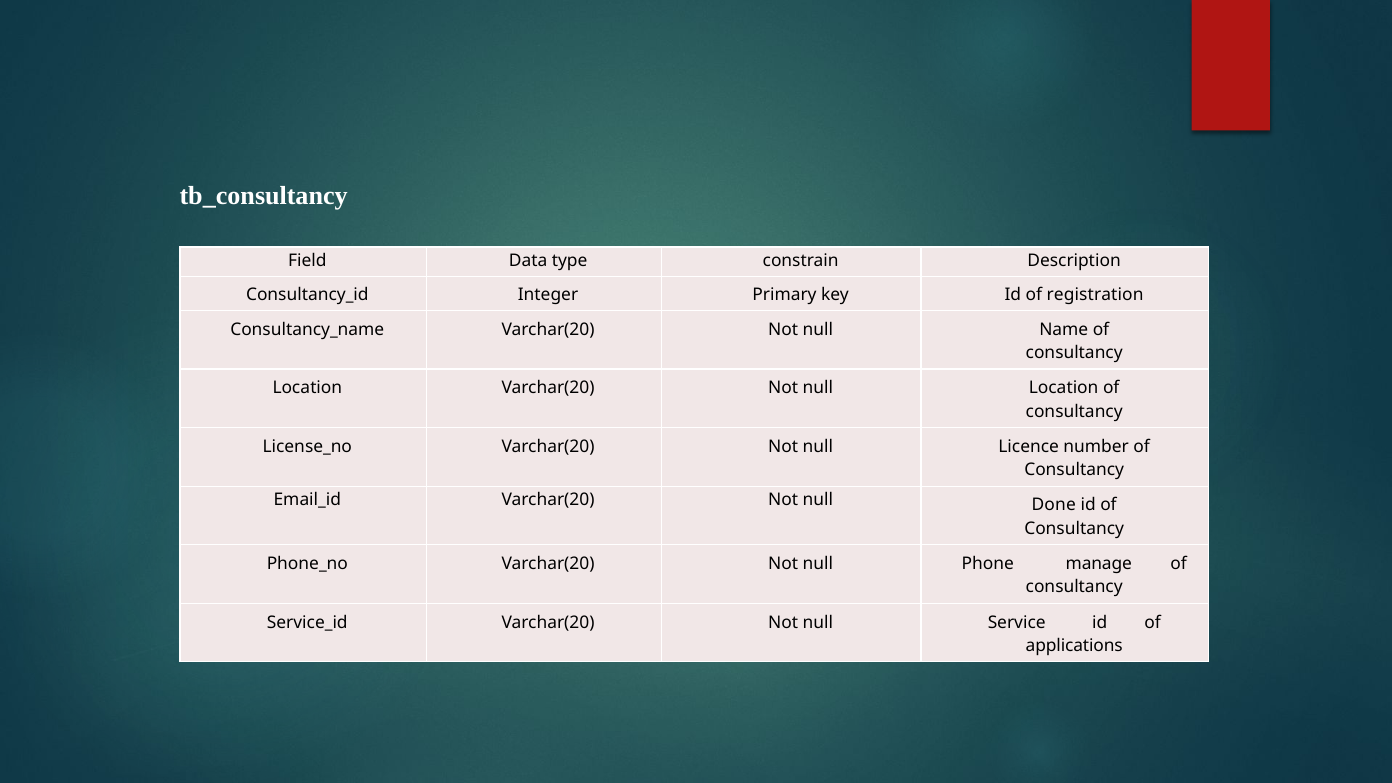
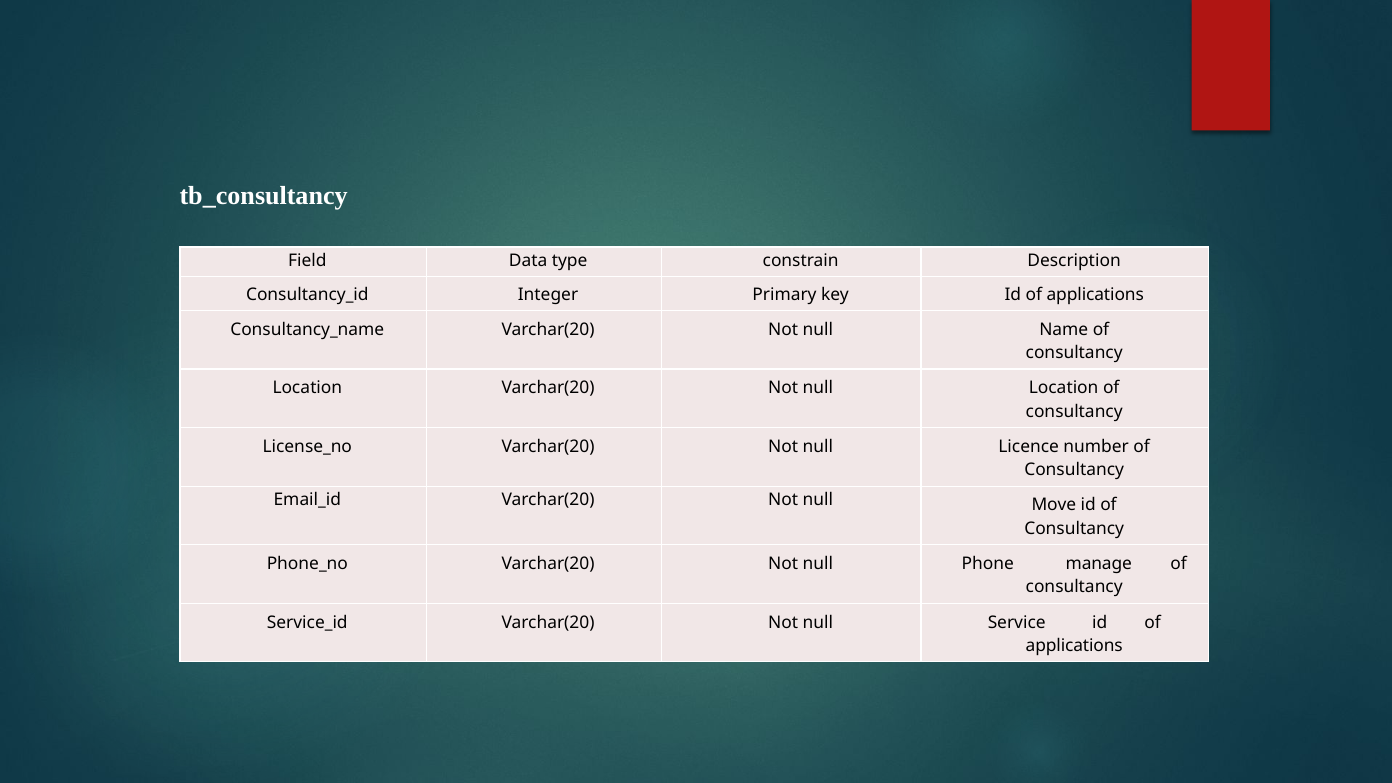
key Id of registration: registration -> applications (1095, 294)
Done: Done -> Move (1054, 505)
